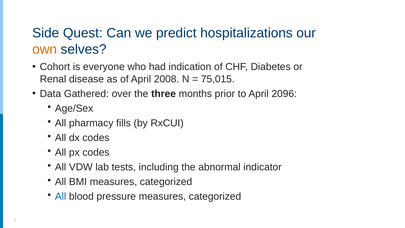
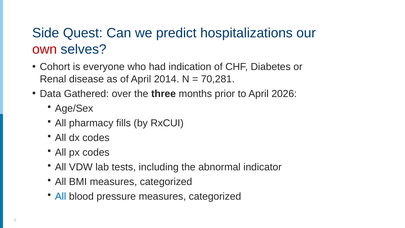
own colour: orange -> red (45, 49)
2008: 2008 -> 2014 (167, 79)
75,015: 75,015 -> 70,281 (218, 79)
2096: 2096 -> 2026 (284, 94)
